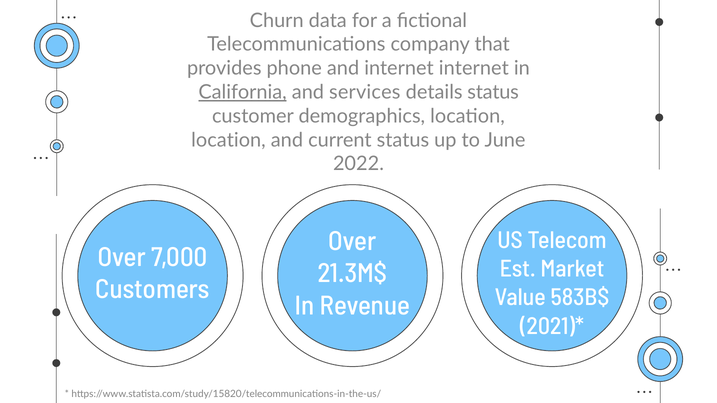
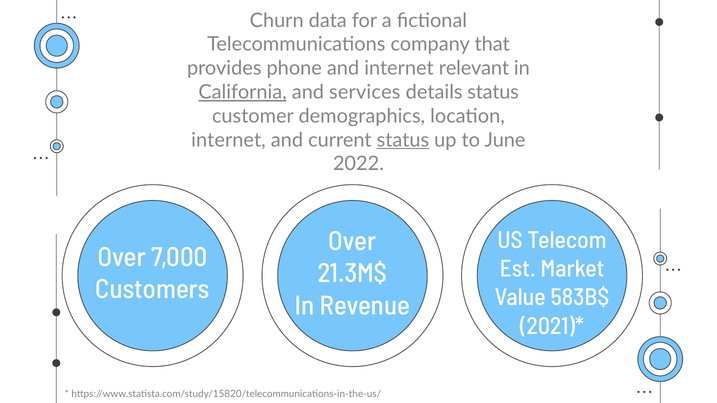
internet internet: internet -> relevant (474, 68)
location: location -> internet (229, 140)
status underline: none -> present (403, 140)
